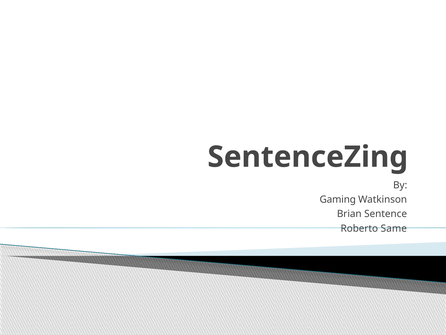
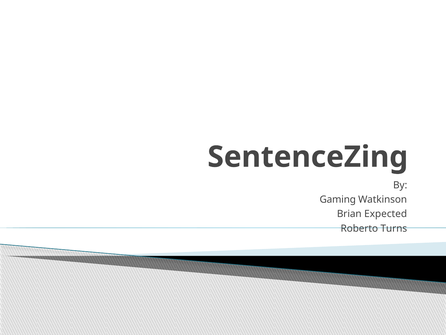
Sentence: Sentence -> Expected (386, 214)
Same: Same -> Turns (394, 228)
